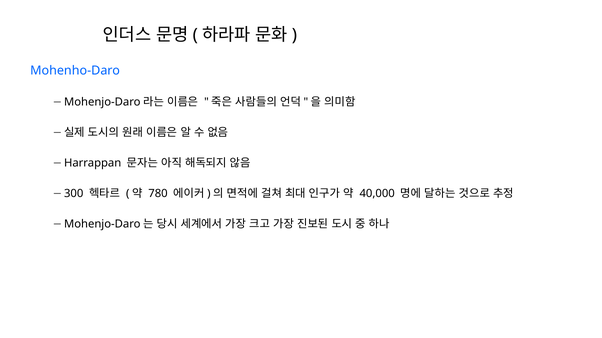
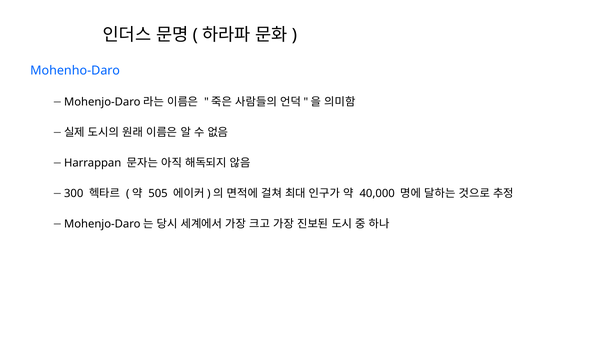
780: 780 -> 505 (158, 194)
